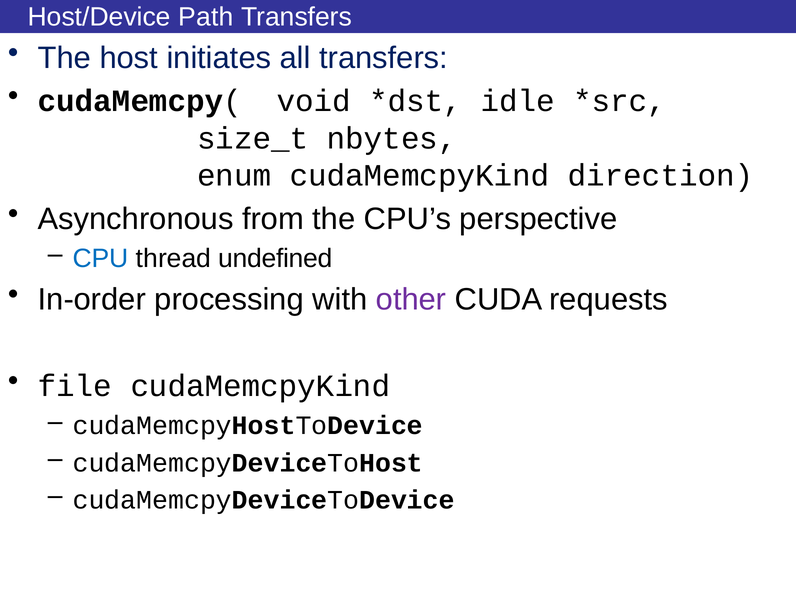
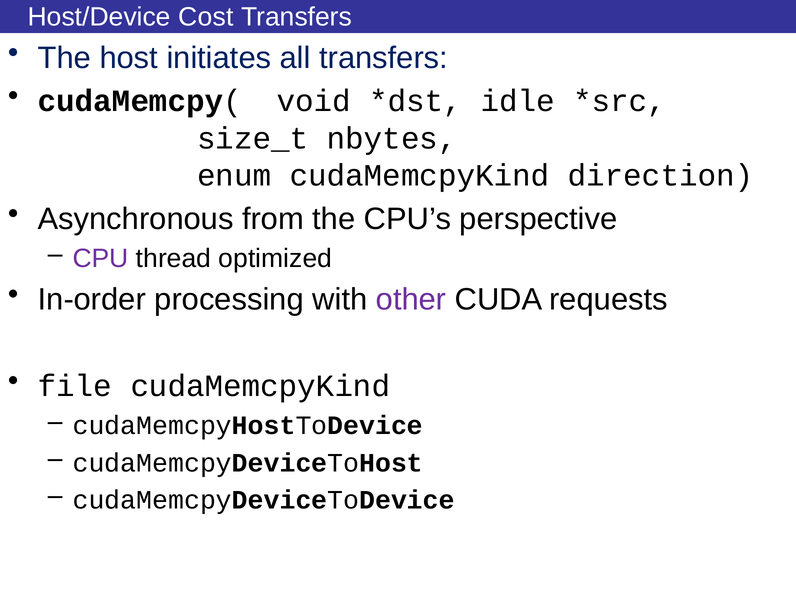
Path: Path -> Cost (206, 17)
CPU colour: blue -> purple (101, 258)
undefined: undefined -> optimized (275, 258)
